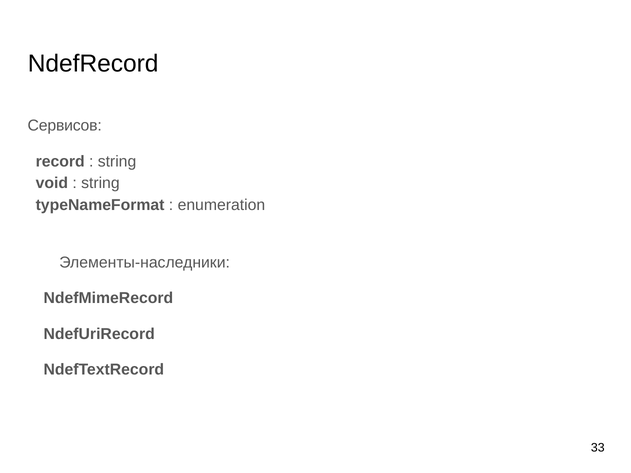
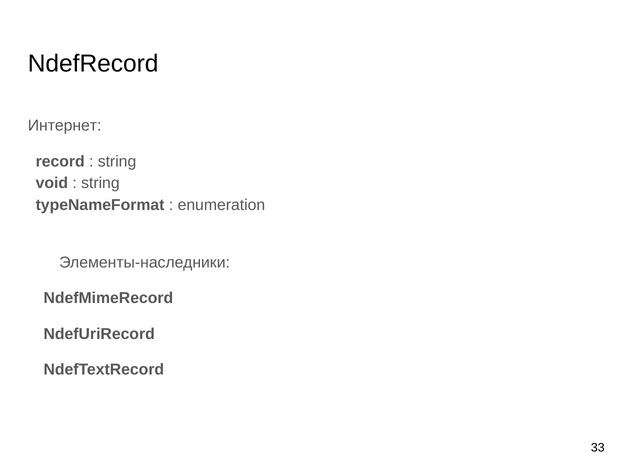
Сервисов: Сервисов -> Интернет (65, 126)
